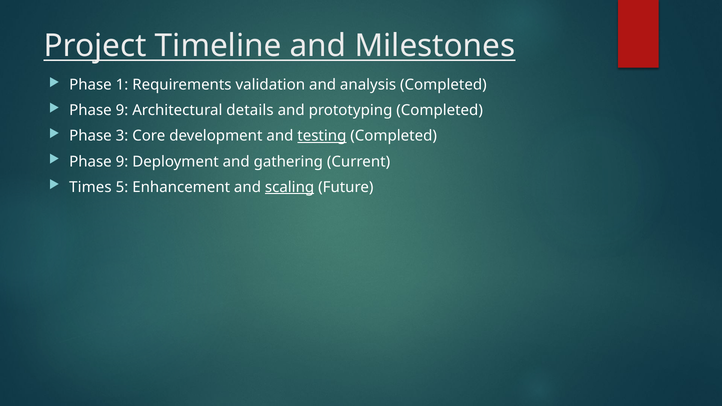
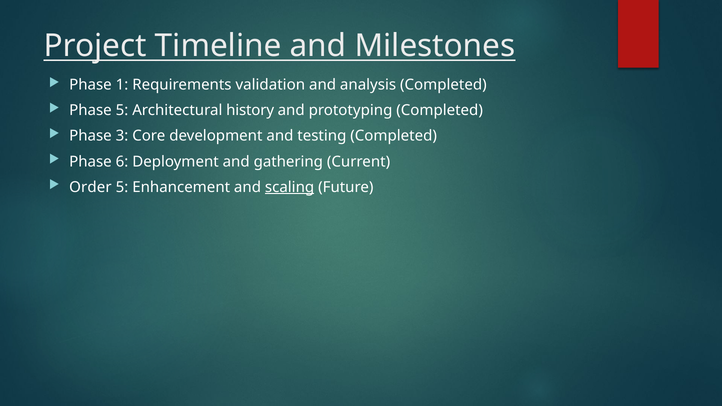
9: 9 -> 5 (122, 110)
details: details -> history (250, 110)
testing underline: present -> none (322, 136)
9: 9 -> 6 (122, 162)
Times: Times -> Order (90, 187)
